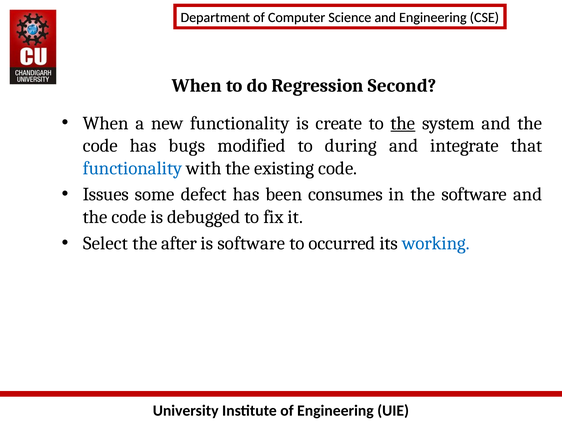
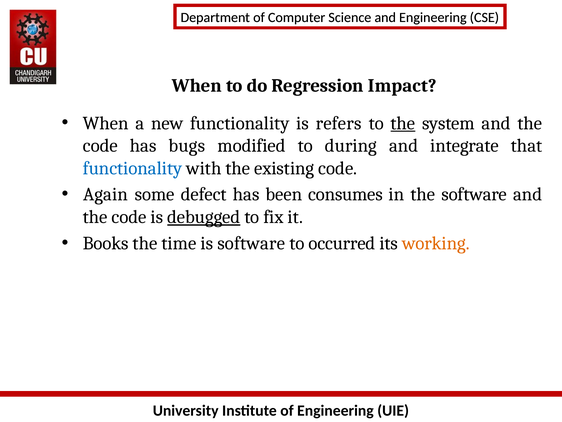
Second: Second -> Impact (402, 86)
create: create -> refers (339, 123)
Issues: Issues -> Again (106, 194)
debugged underline: none -> present (204, 217)
Select: Select -> Books (106, 243)
after: after -> time (179, 243)
working colour: blue -> orange (436, 243)
